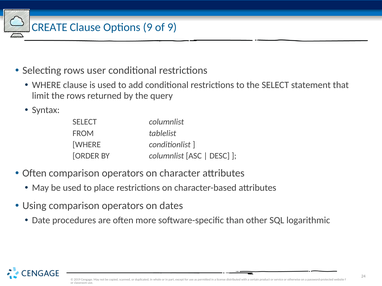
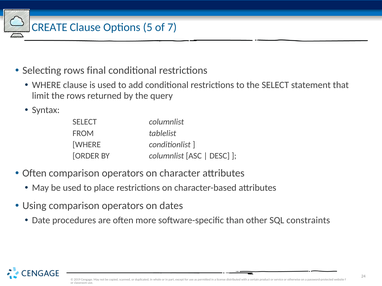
Options 9: 9 -> 5 (148, 27)
of 9: 9 -> 7 (172, 27)
user: user -> final (96, 70)
logarithmic: logarithmic -> constraints (308, 221)
